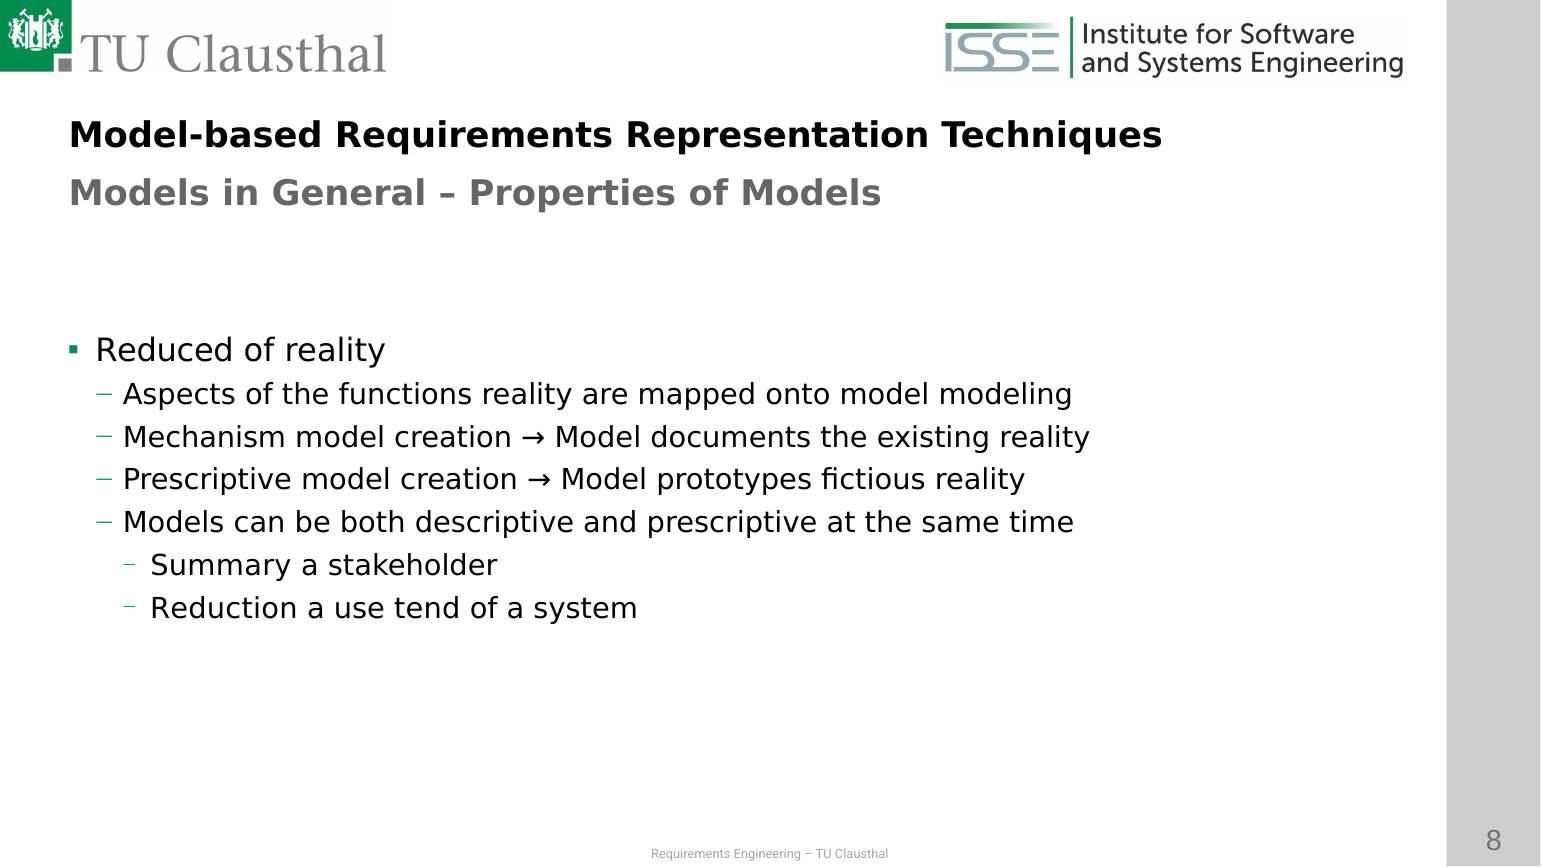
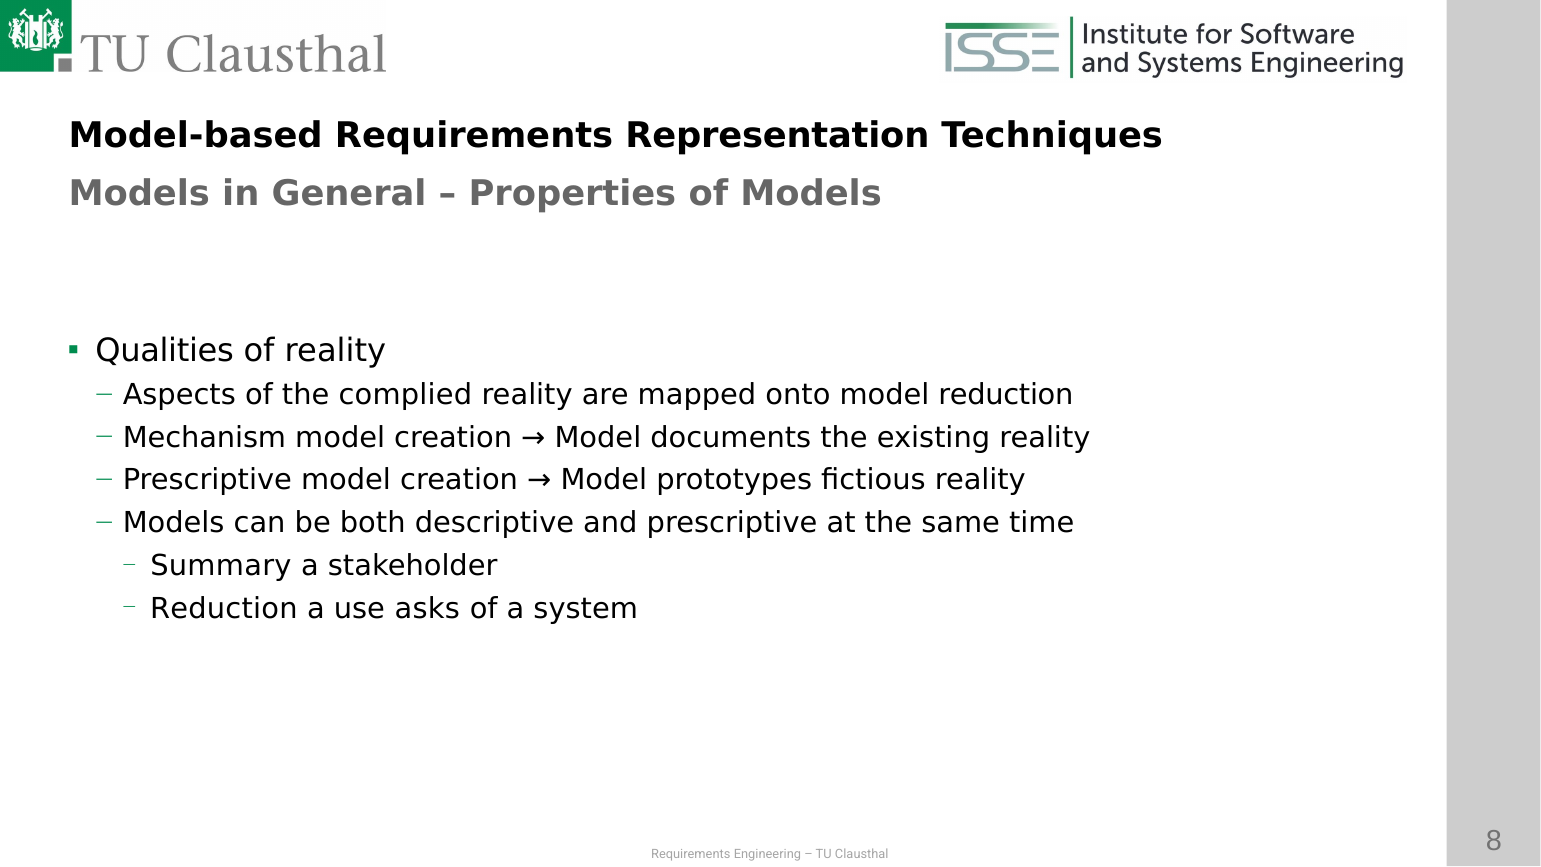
Reduced: Reduced -> Qualities (165, 351)
functions: functions -> complied (405, 395)
model modeling: modeling -> reduction (1006, 395)
tend: tend -> asks (427, 608)
